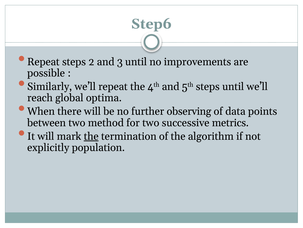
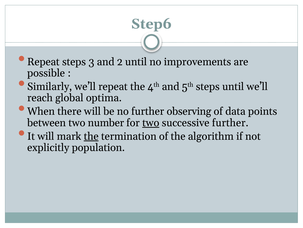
2: 2 -> 3 (91, 62)
3: 3 -> 2 (120, 62)
method: method -> number (106, 122)
two underline: none -> present (151, 122)
successive metrics: metrics -> further (230, 122)
